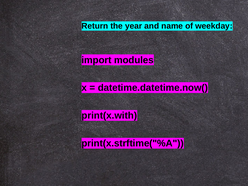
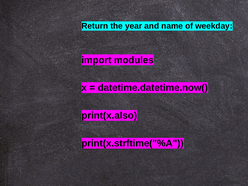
print(x.with: print(x.with -> print(x.also (109, 116)
